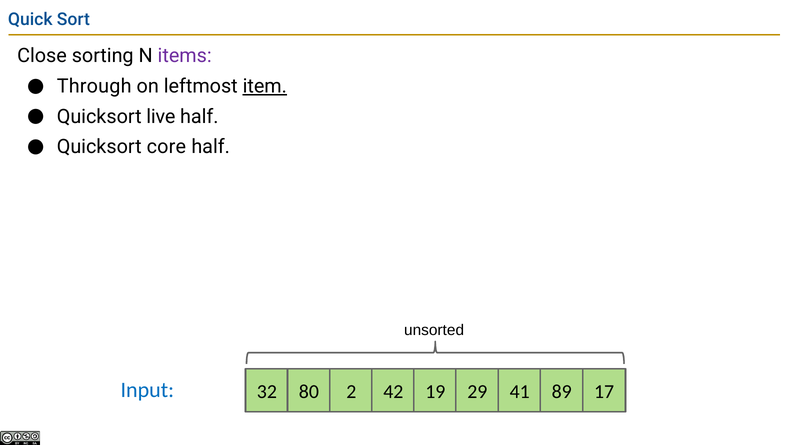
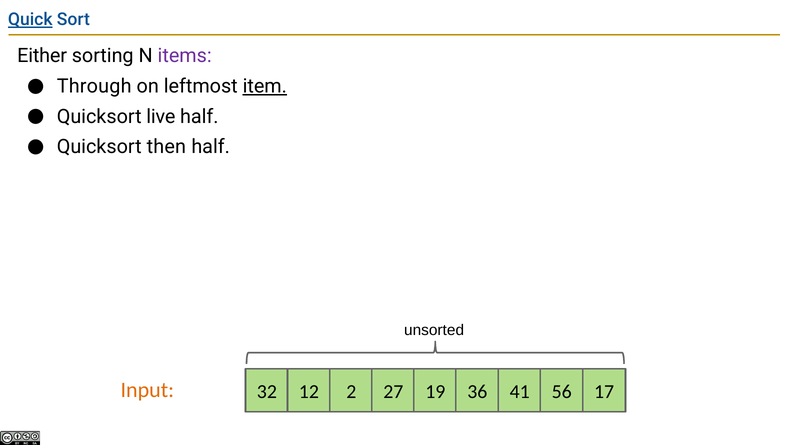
Quick underline: none -> present (30, 20)
Close: Close -> Either (42, 56)
core: core -> then (166, 147)
Input colour: blue -> orange (147, 390)
80: 80 -> 12 (309, 392)
42: 42 -> 27 (393, 392)
29: 29 -> 36 (477, 392)
89: 89 -> 56 (562, 392)
